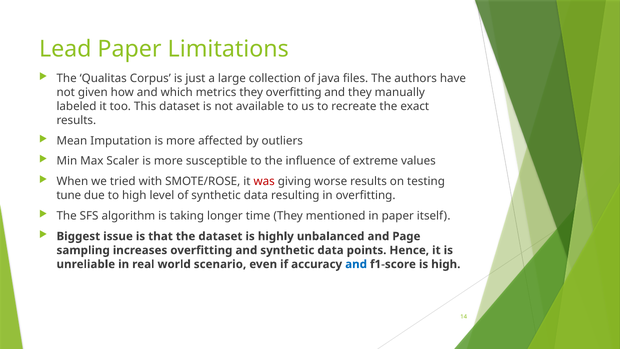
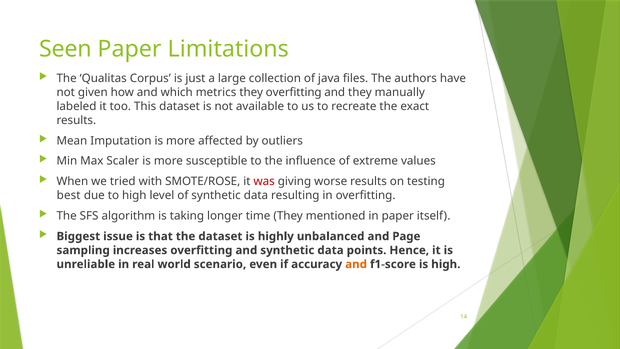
Lead: Lead -> Seen (65, 49)
tune: tune -> best (69, 195)
and colour: blue -> orange (356, 264)
